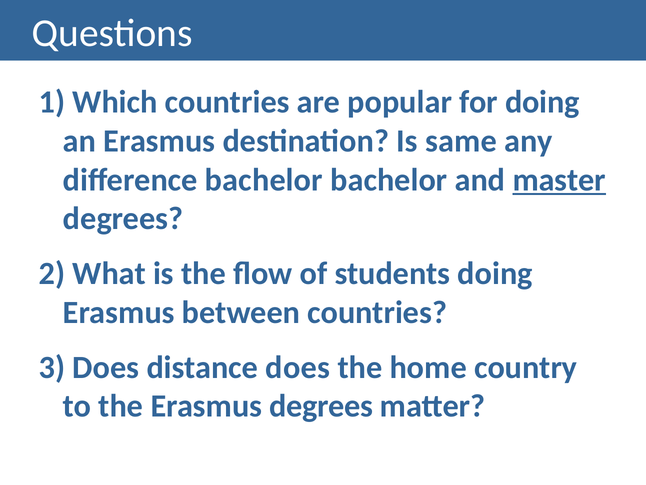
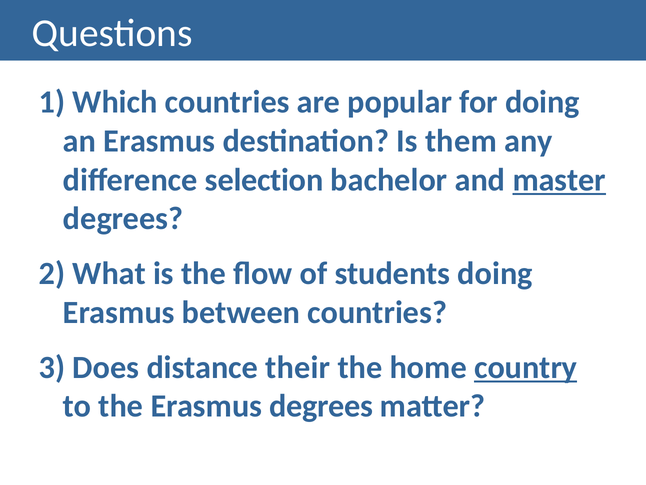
same: same -> them (461, 141)
difference bachelor: bachelor -> selection (264, 180)
distance does: does -> their (298, 367)
country underline: none -> present (526, 367)
